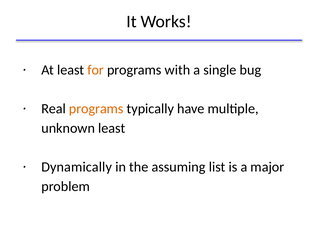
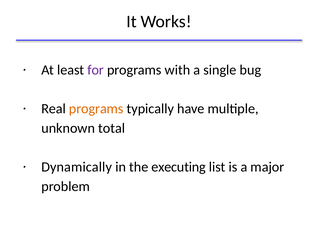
for colour: orange -> purple (96, 70)
unknown least: least -> total (112, 128)
assuming: assuming -> executing (179, 167)
